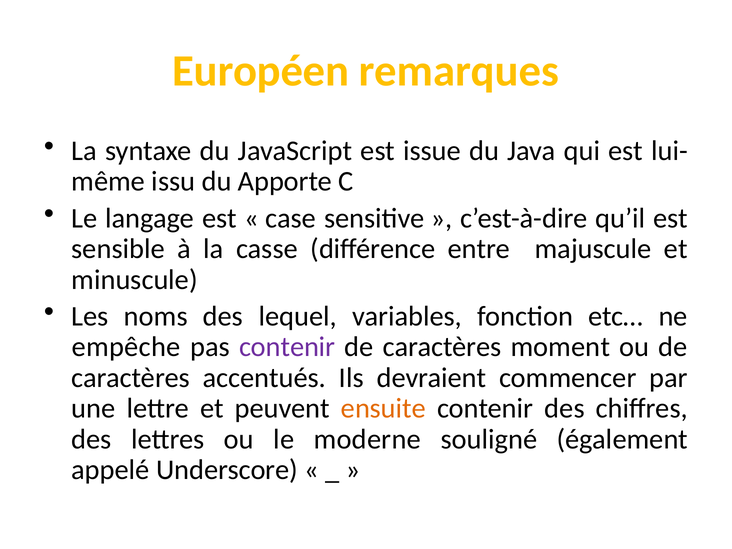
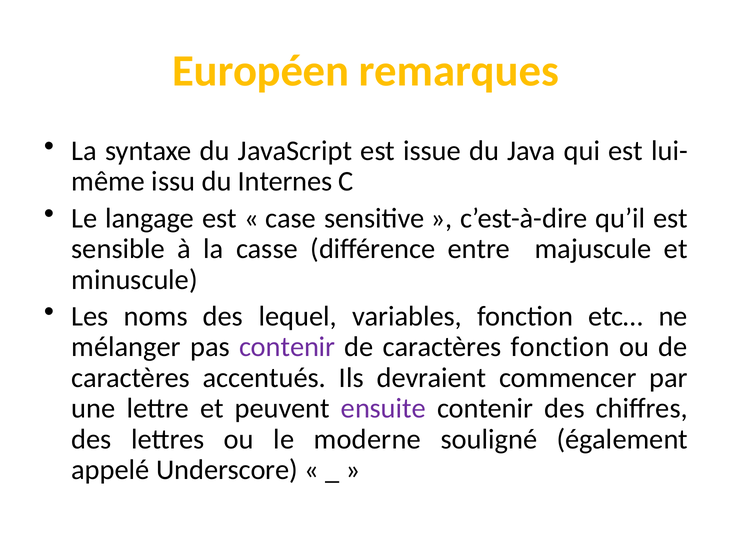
Apporte: Apporte -> Internes (285, 182)
empêche: empêche -> mélanger (126, 347)
caractères moment: moment -> fonction (560, 347)
ensuite colour: orange -> purple (383, 409)
